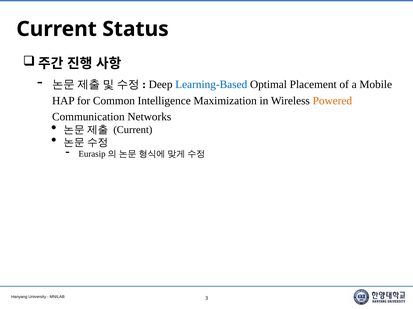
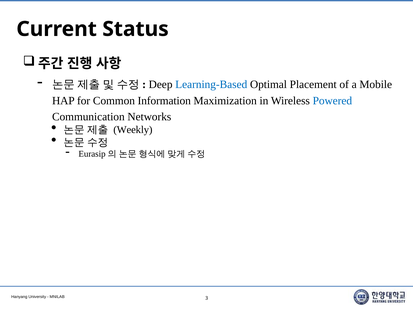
Intelligence: Intelligence -> Information (164, 101)
Powered colour: orange -> blue (332, 101)
Current: Current -> Weekly (133, 130)
